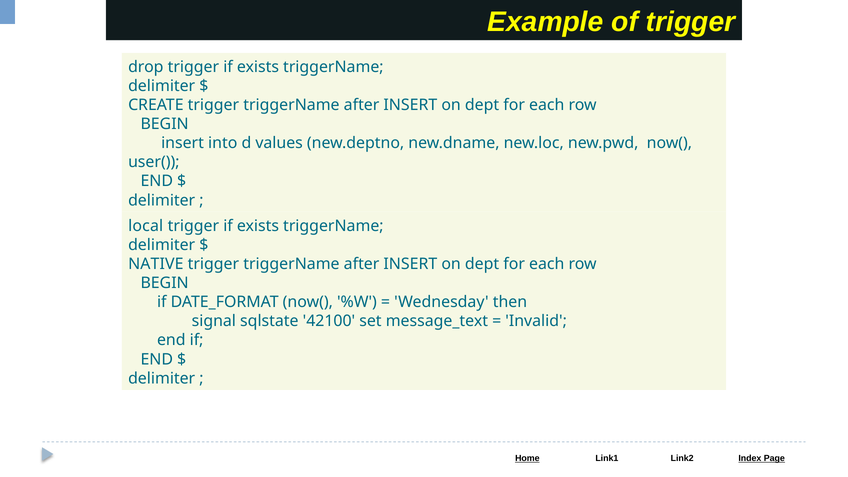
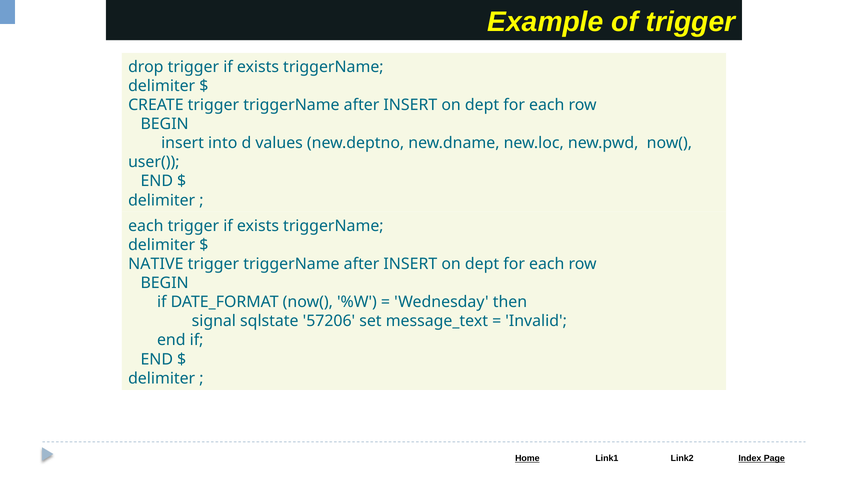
local: local -> each (146, 226)
42100: 42100 -> 57206 (329, 321)
